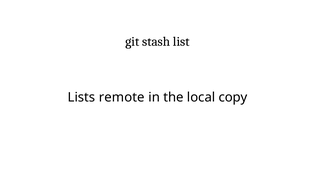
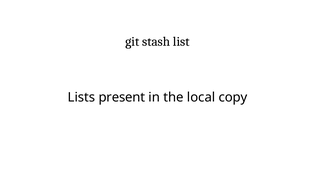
remote: remote -> present (122, 97)
